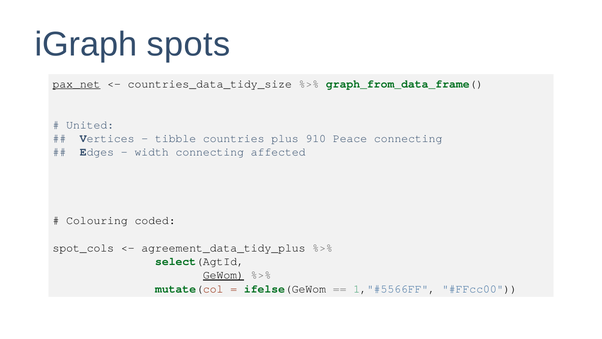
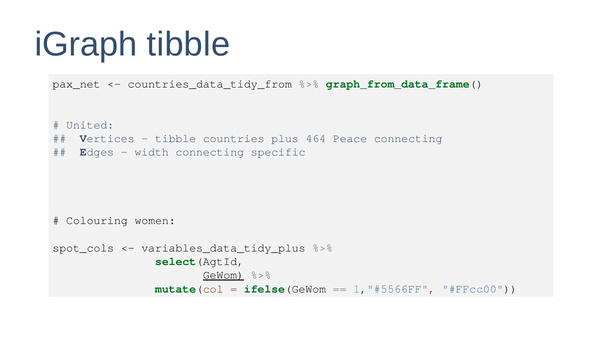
iGraph spots: spots -> tibble (189, 44)
pax_net underline: present -> none (76, 84)
countries_data_tidy_size: countries_data_tidy_size -> countries_data_tidy_from (210, 84)
910: 910 -> 464 (316, 138)
affected: affected -> specific (278, 152)
coded: coded -> women (155, 220)
agreement_data_tidy_plus: agreement_data_tidy_plus -> variables_data_tidy_plus (223, 248)
